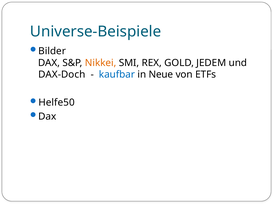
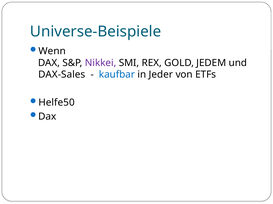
Bilder: Bilder -> Wenn (52, 51)
Nikkei colour: orange -> purple (101, 63)
DAX-Doch: DAX-Doch -> DAX-Sales (62, 75)
Neue: Neue -> Jeder (161, 75)
